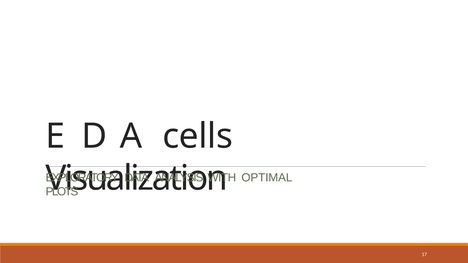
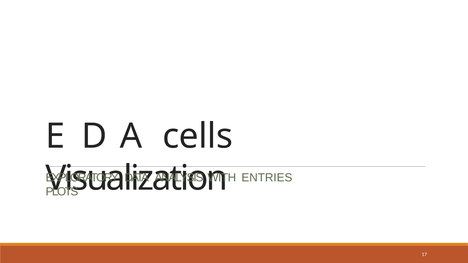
OPTIMAL: OPTIMAL -> ENTRIES (267, 178)
